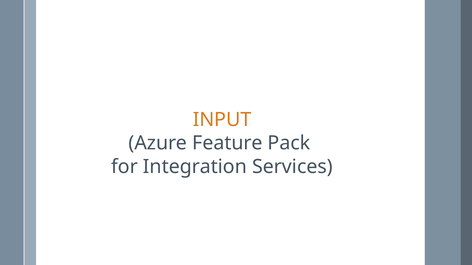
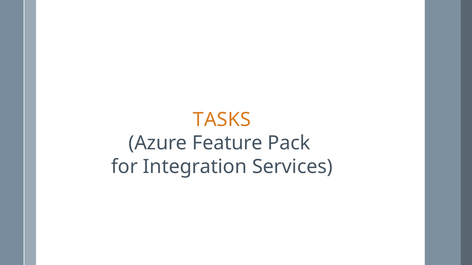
INPUT: INPUT -> TASKS (222, 120)
